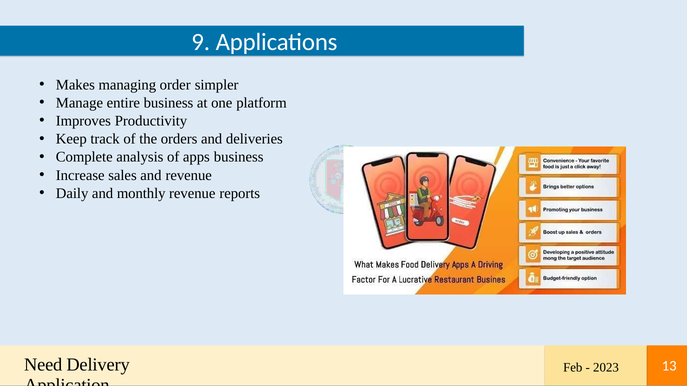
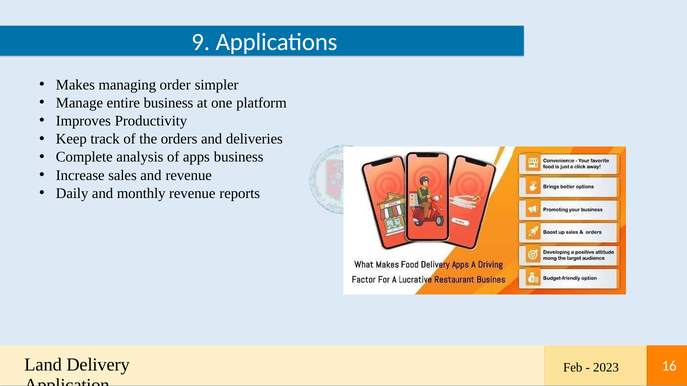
Need: Need -> Land (43, 365)
13: 13 -> 16 (669, 367)
